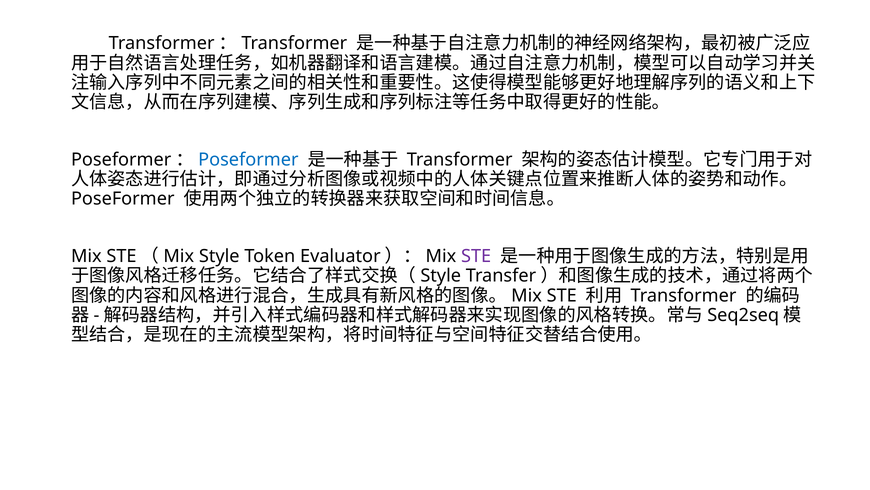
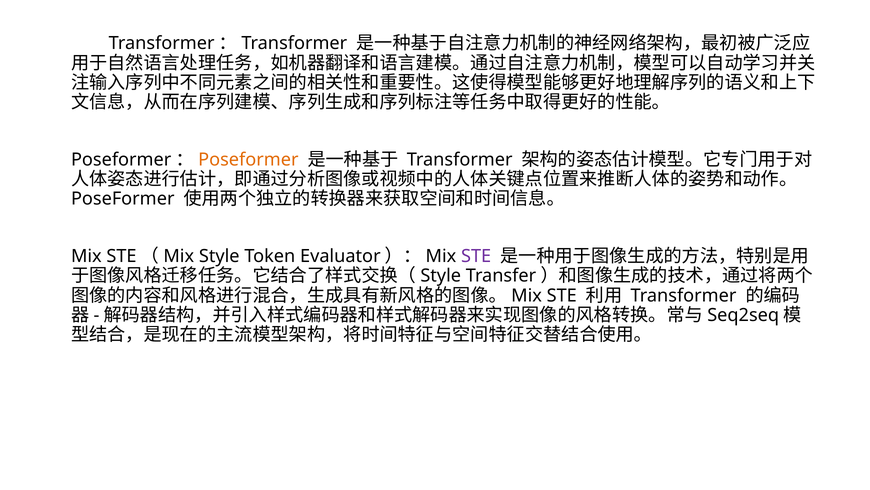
Poseformer colour: blue -> orange (248, 160)
